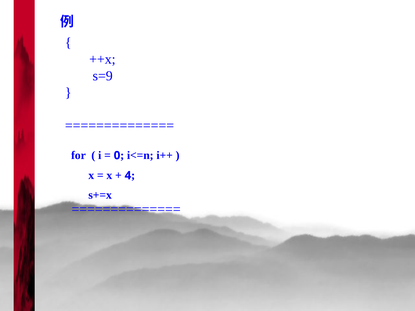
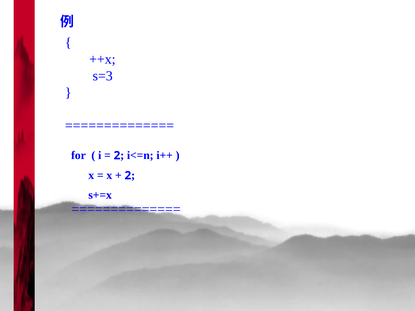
s=9: s=9 -> s=3 (103, 76)
0: 0 -> 2 (117, 156)
4: 4 -> 2 (128, 176)
